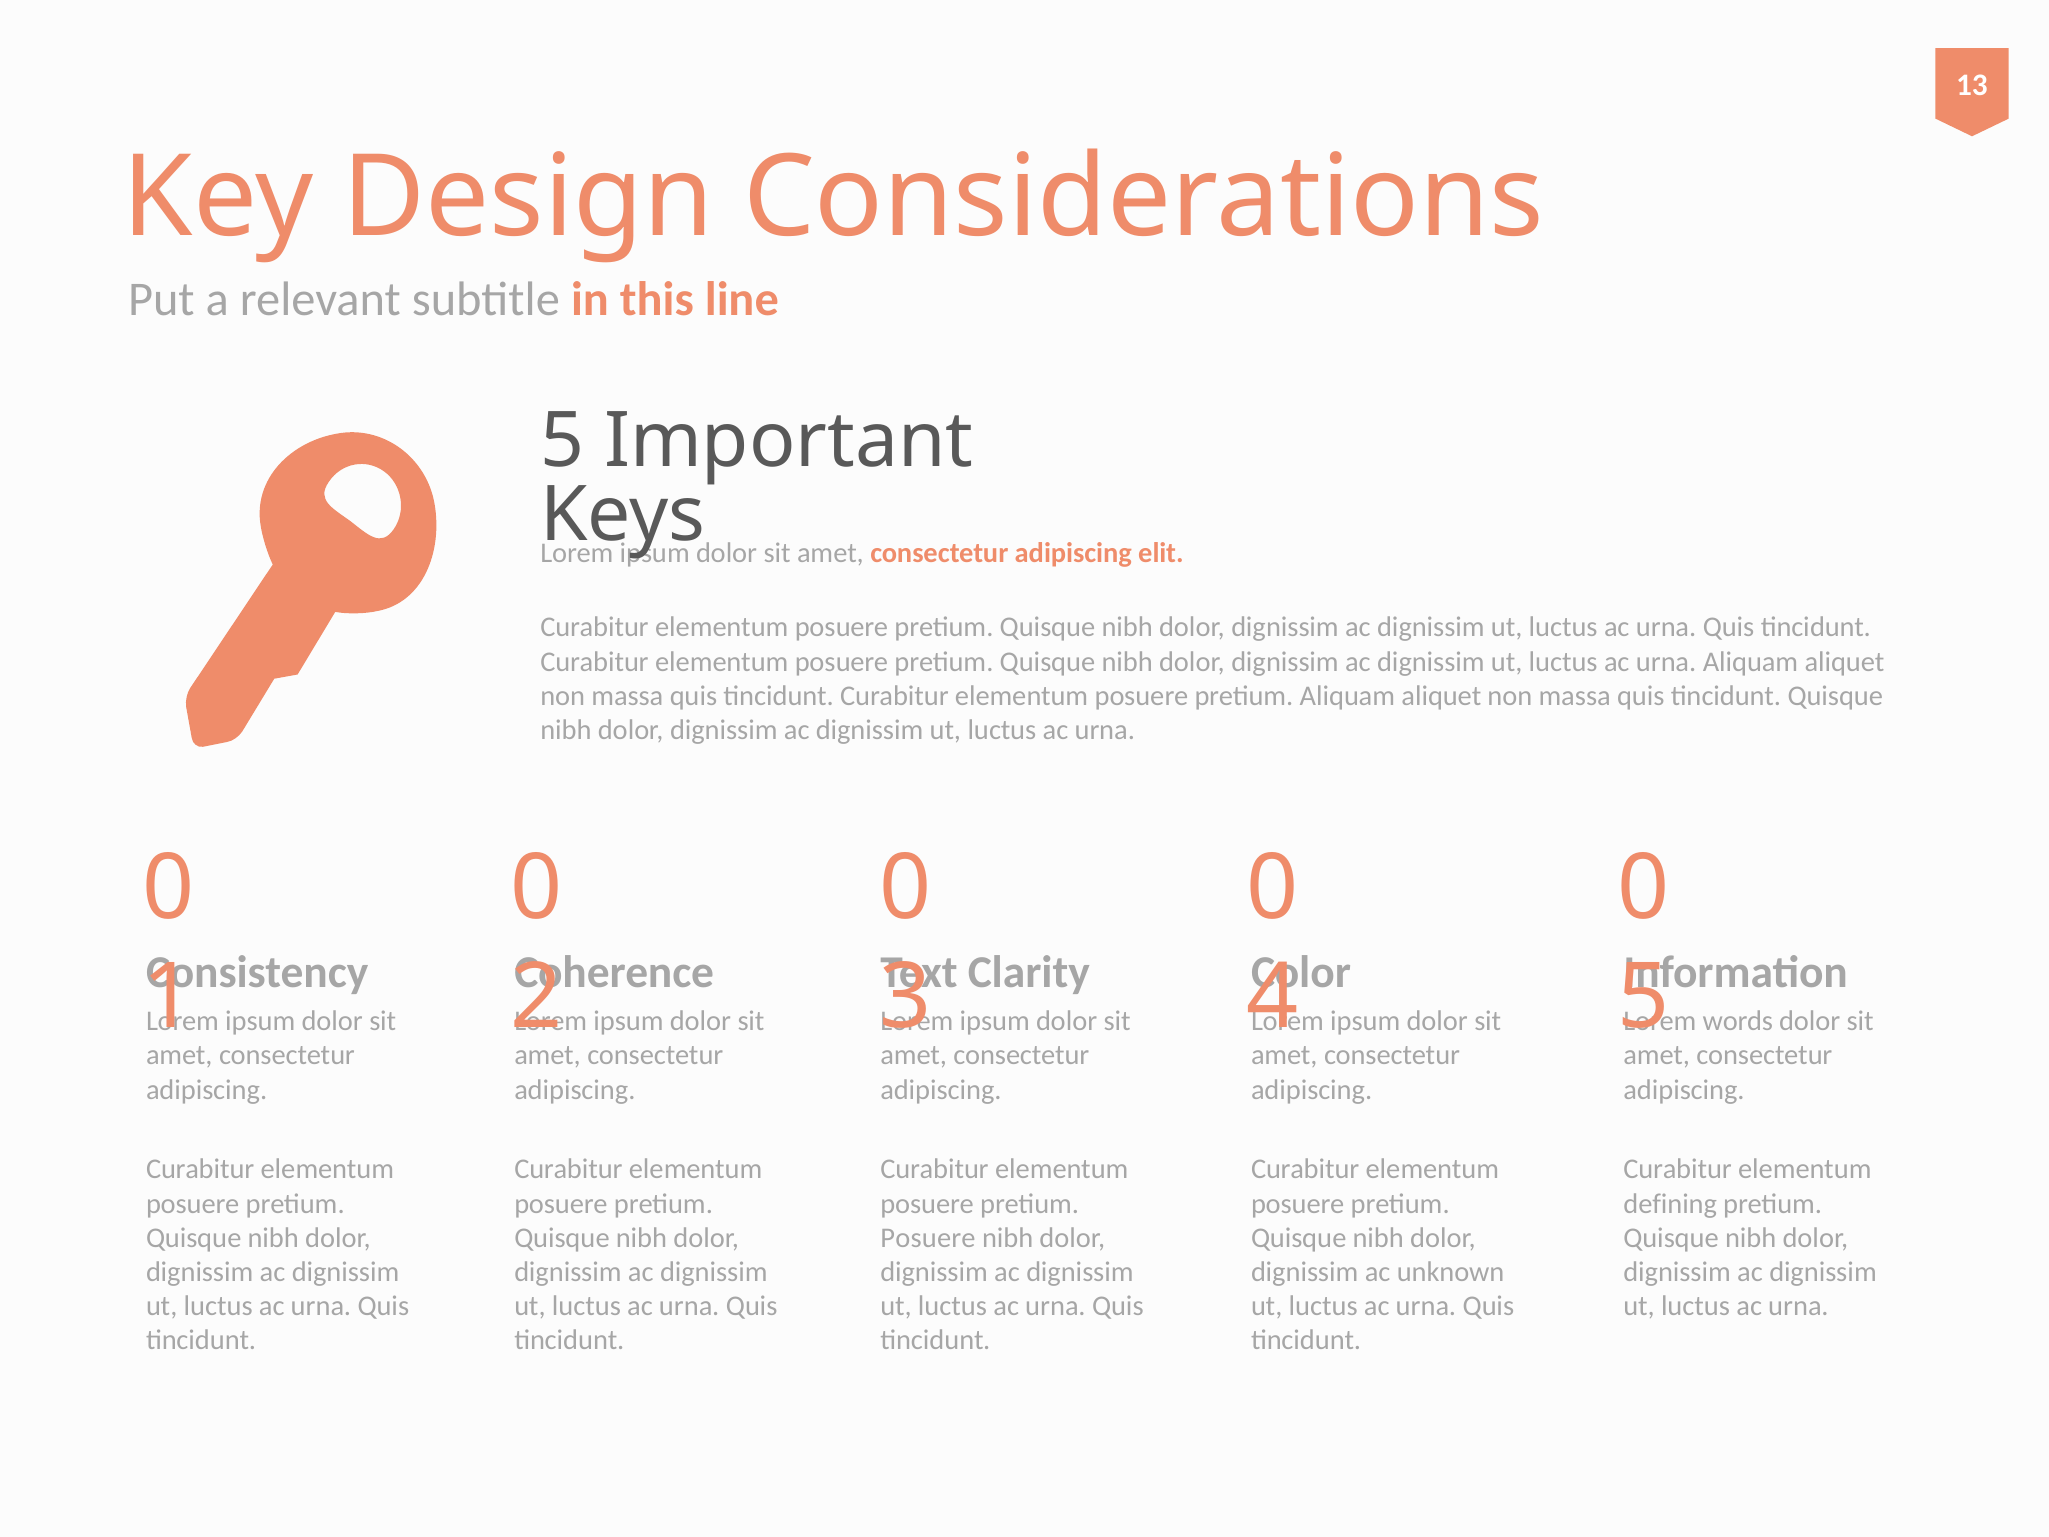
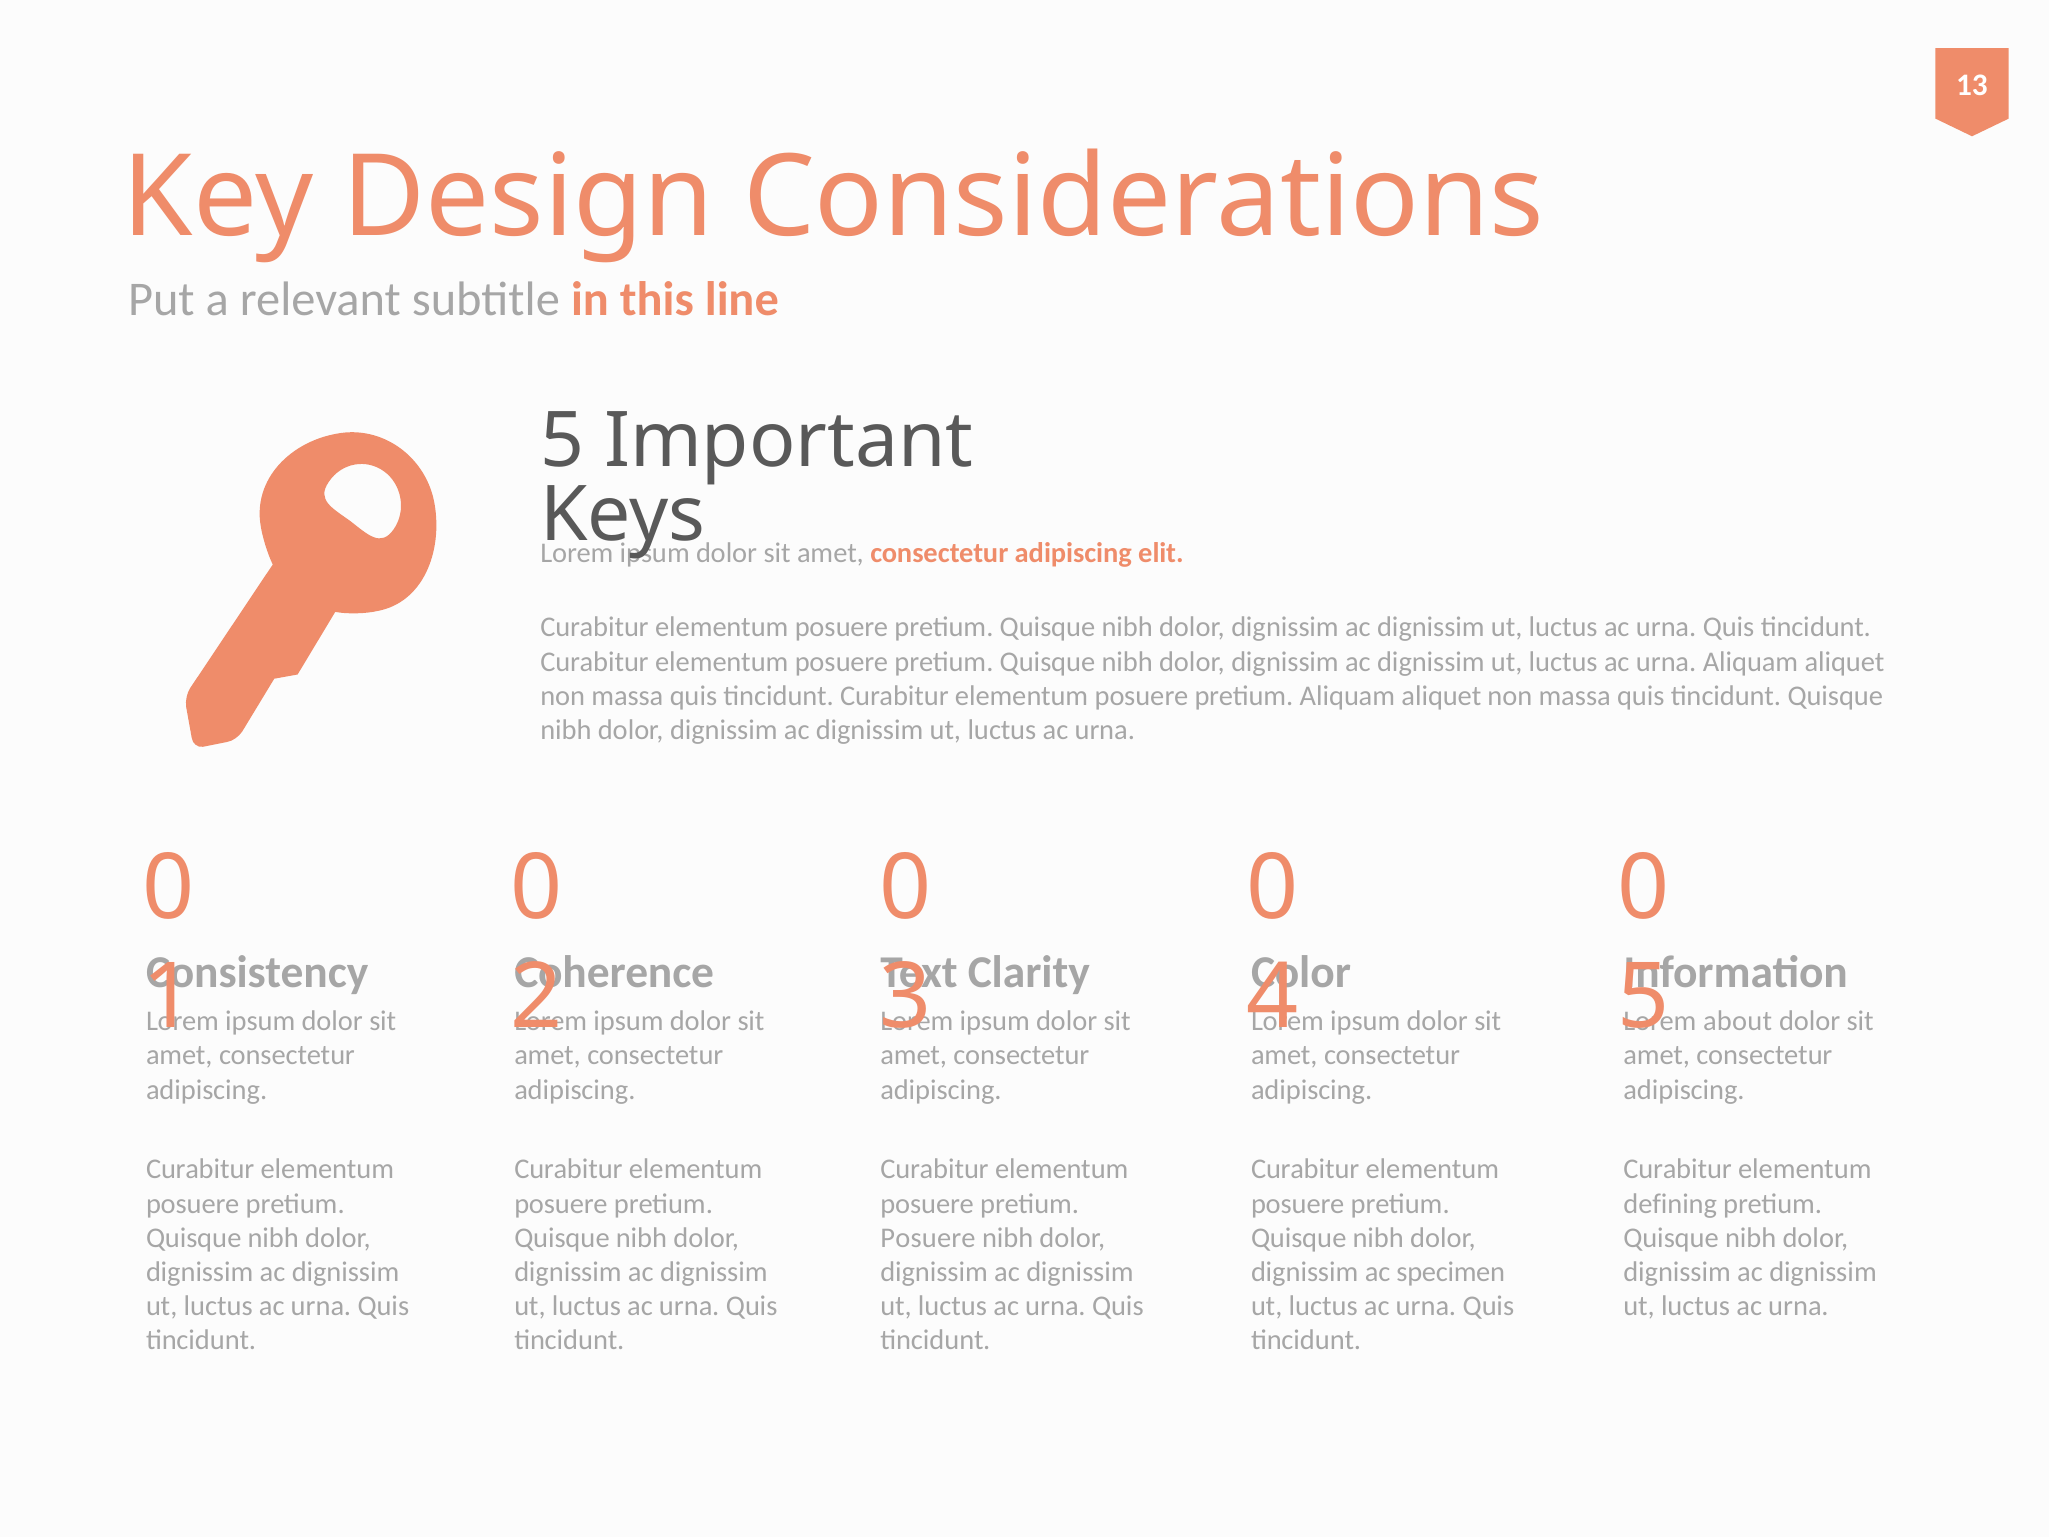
words: words -> about (1738, 1021)
unknown: unknown -> specimen (1451, 1272)
